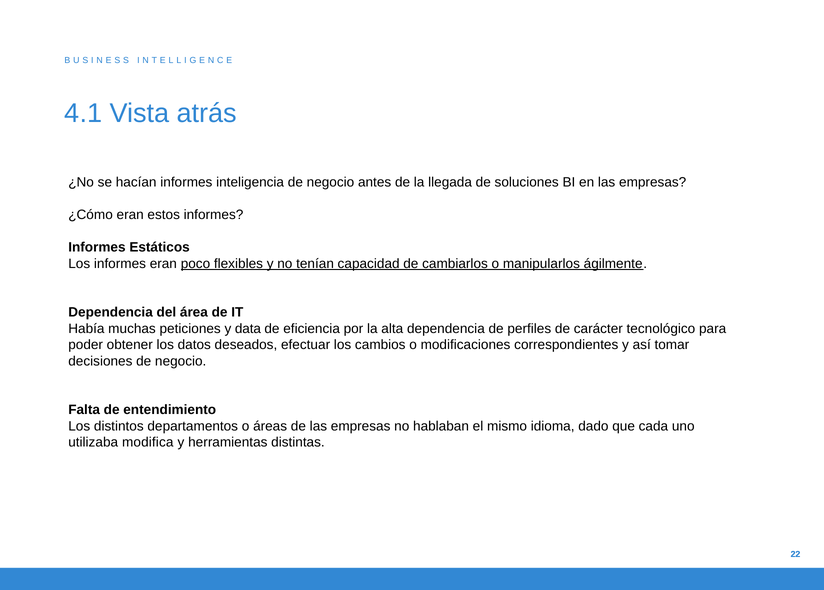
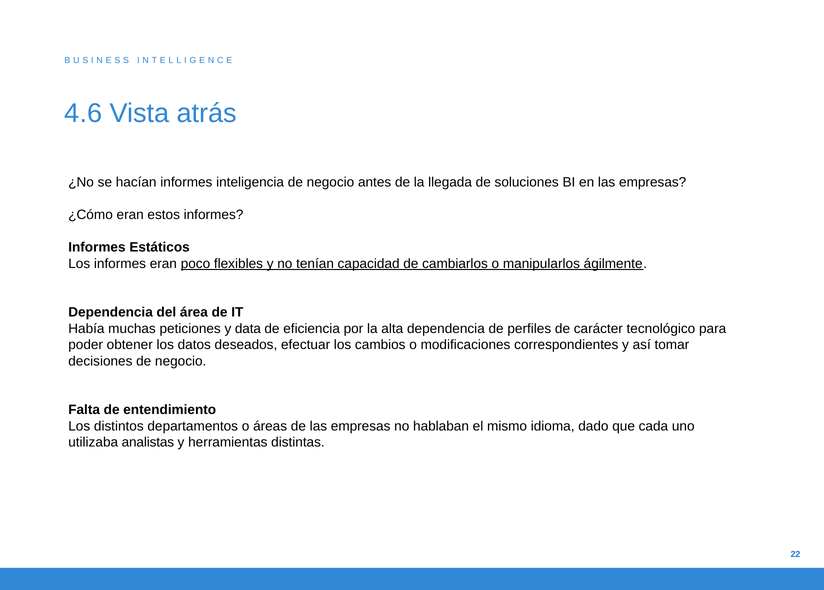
4.1: 4.1 -> 4.6 (83, 114)
modifica: modifica -> analistas (148, 443)
